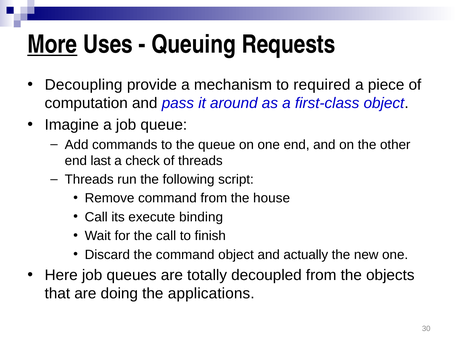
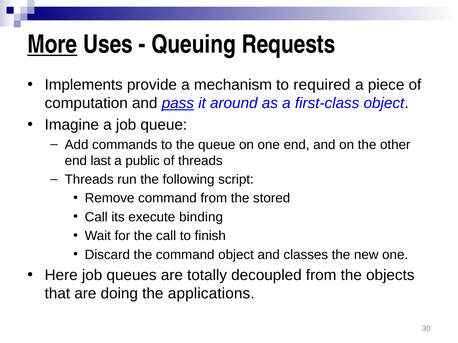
Decoupling: Decoupling -> Implements (84, 85)
pass underline: none -> present (178, 103)
check: check -> public (143, 161)
house: house -> stored (272, 198)
actually: actually -> classes (306, 255)
